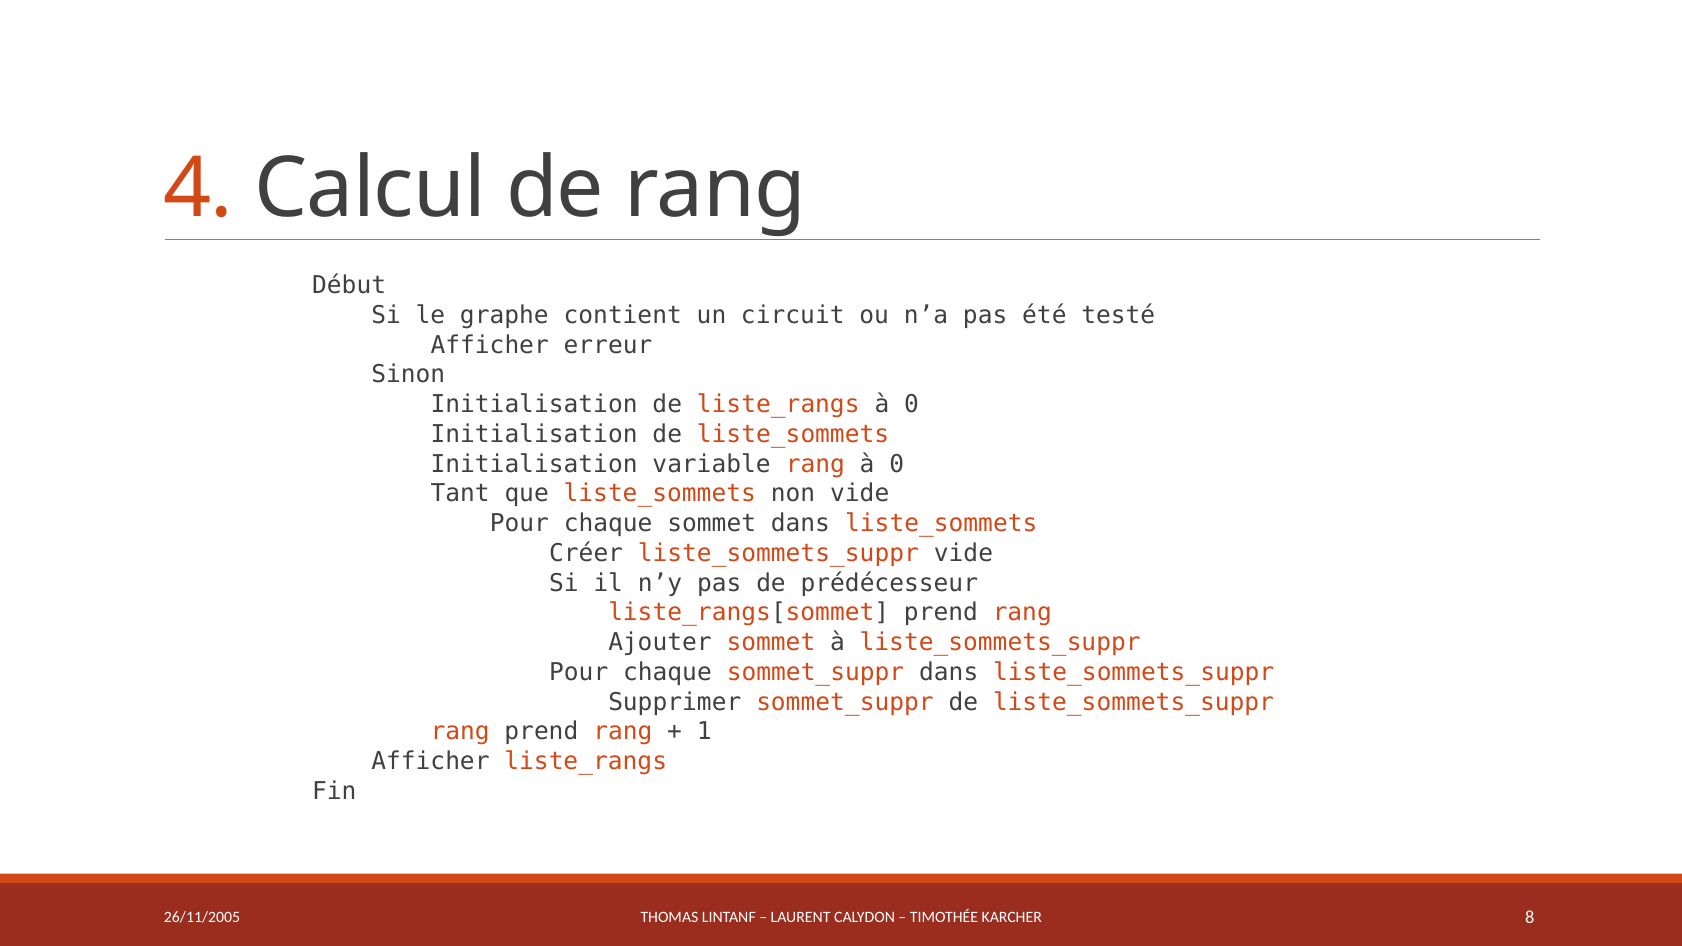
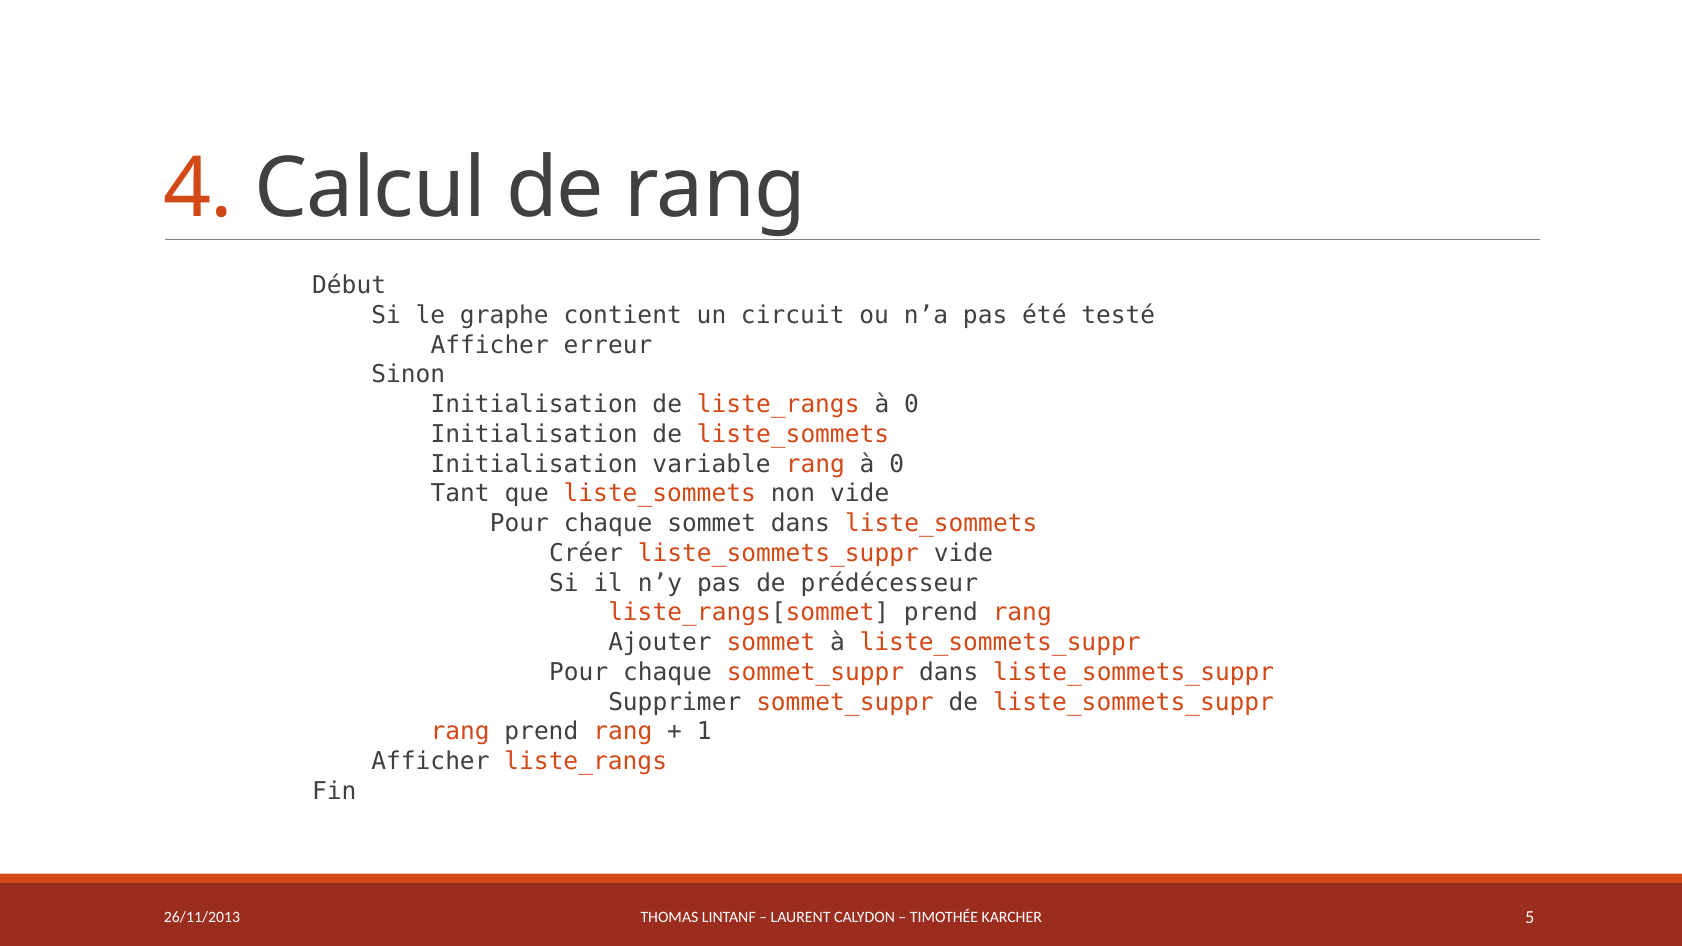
26/11/2005: 26/11/2005 -> 26/11/2013 (202, 917)
8: 8 -> 5 (1530, 917)
